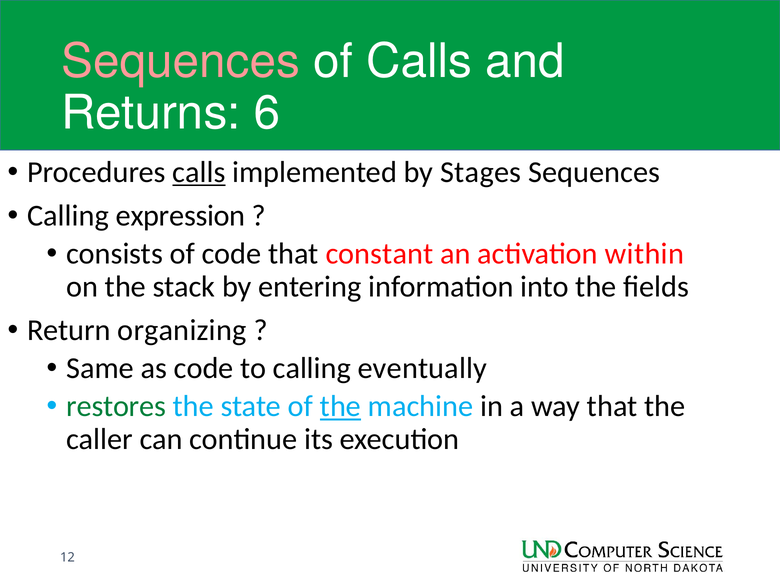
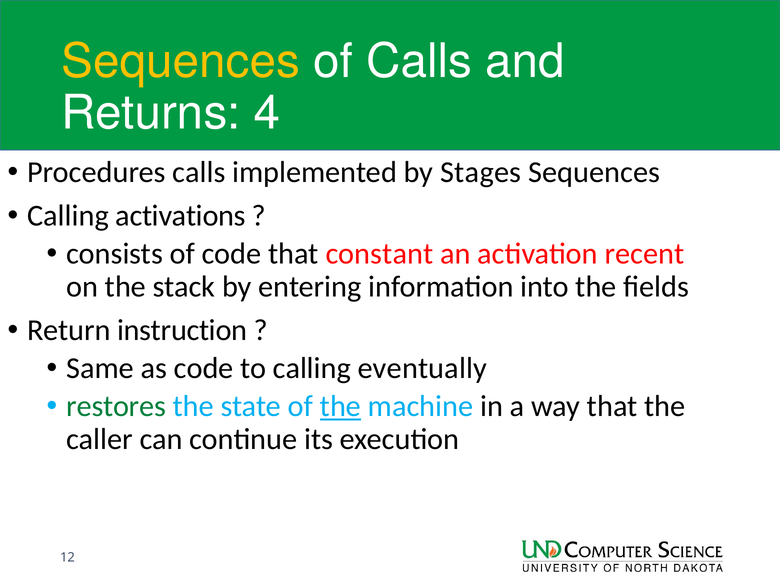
Sequences colour: pink -> yellow (181, 62)
6: 6 -> 4 (267, 113)
calls underline: present -> none (199, 172)
expression: expression -> activations (181, 216)
within: within -> recent (645, 254)
organizing: organizing -> instruction (182, 330)
